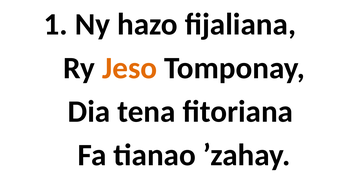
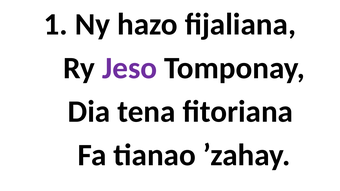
Jeso colour: orange -> purple (130, 68)
